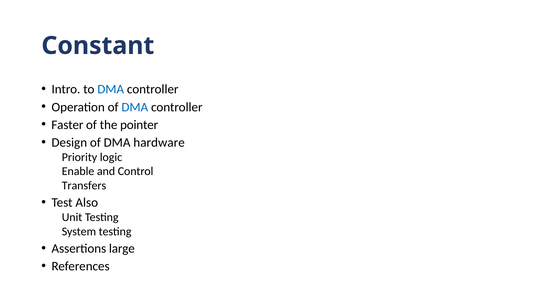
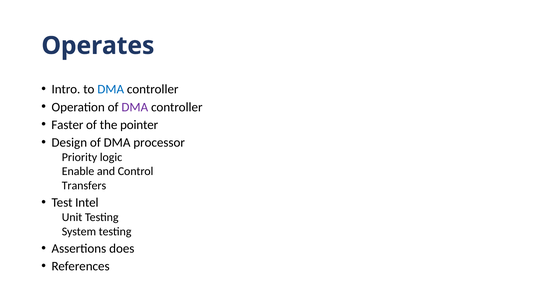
Constant: Constant -> Operates (98, 46)
DMA colour: blue -> purple (135, 107)
hardware: hardware -> processor (159, 142)
Also: Also -> Intel (87, 202)
large: large -> does (122, 248)
